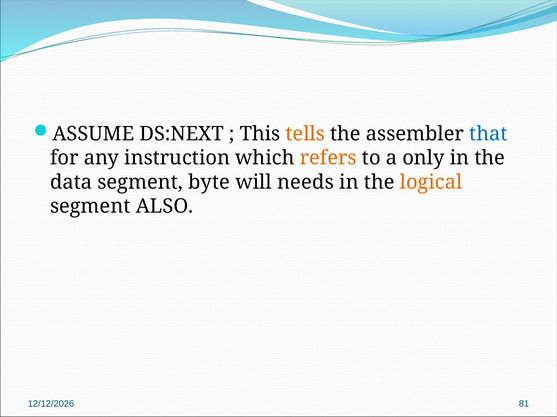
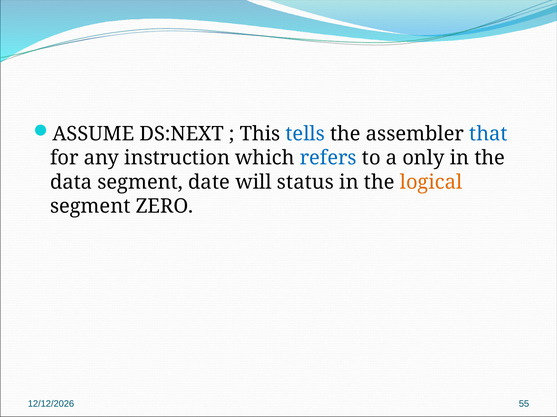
tells colour: orange -> blue (305, 134)
refers colour: orange -> blue (328, 158)
byte: byte -> date (209, 182)
needs: needs -> status (305, 182)
ALSO: ALSO -> ZERO (165, 206)
81: 81 -> 55 (524, 404)
